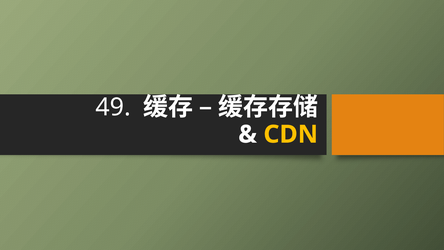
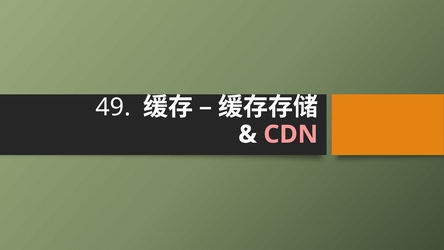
CDN colour: yellow -> pink (291, 134)
